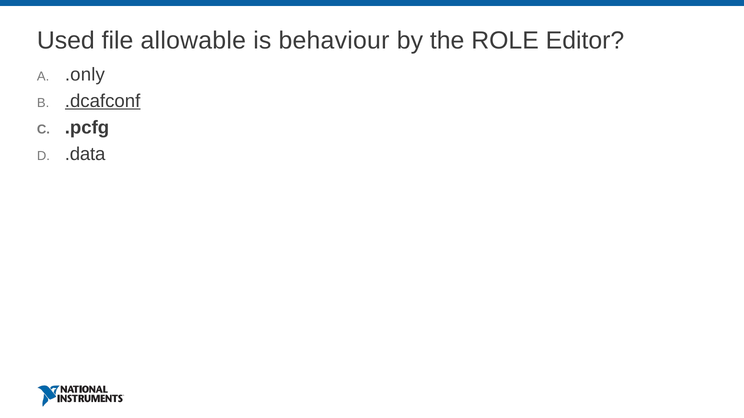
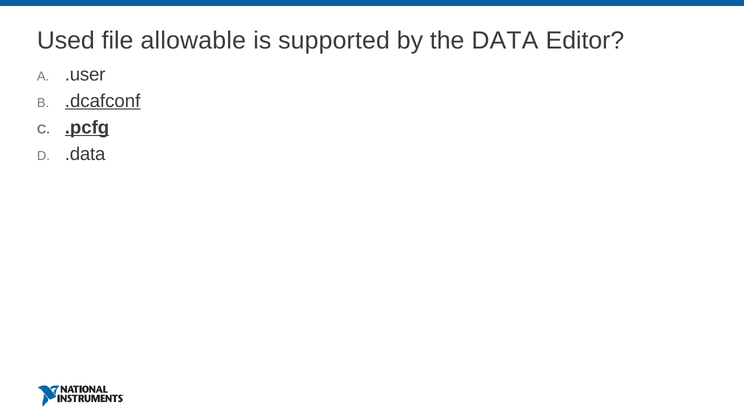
behaviour: behaviour -> supported (334, 41)
ROLE: ROLE -> DATA (505, 41)
.only: .only -> .user (85, 75)
.pcfg underline: none -> present (87, 128)
